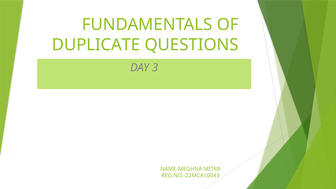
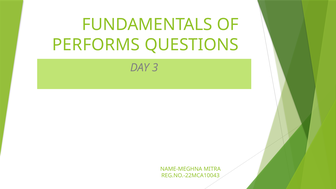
DUPLICATE: DUPLICATE -> PERFORMS (96, 45)
